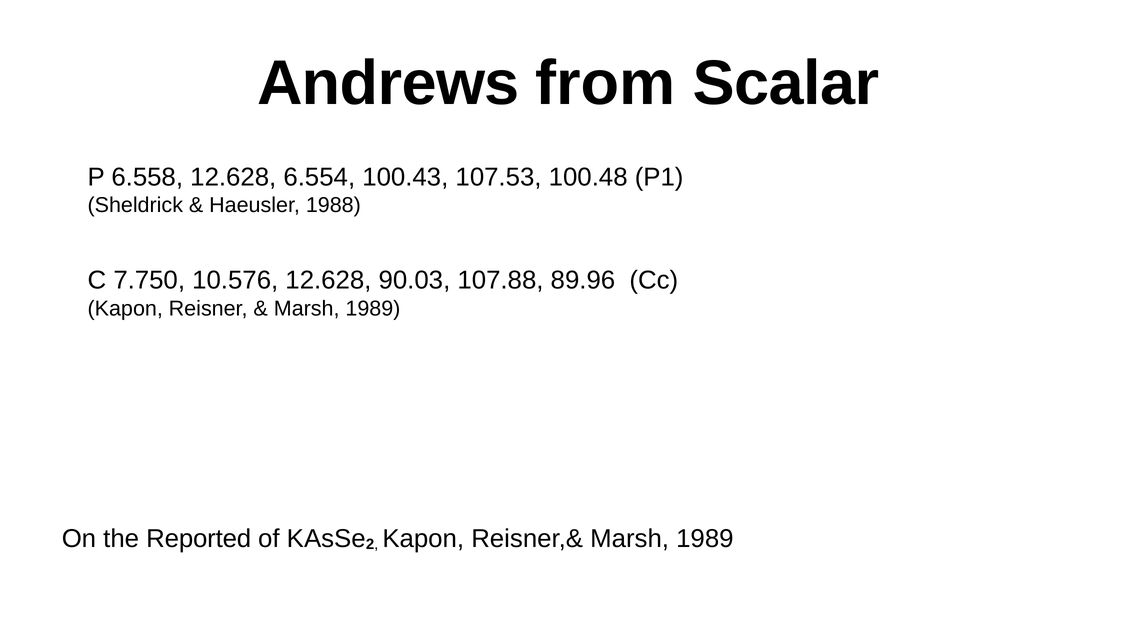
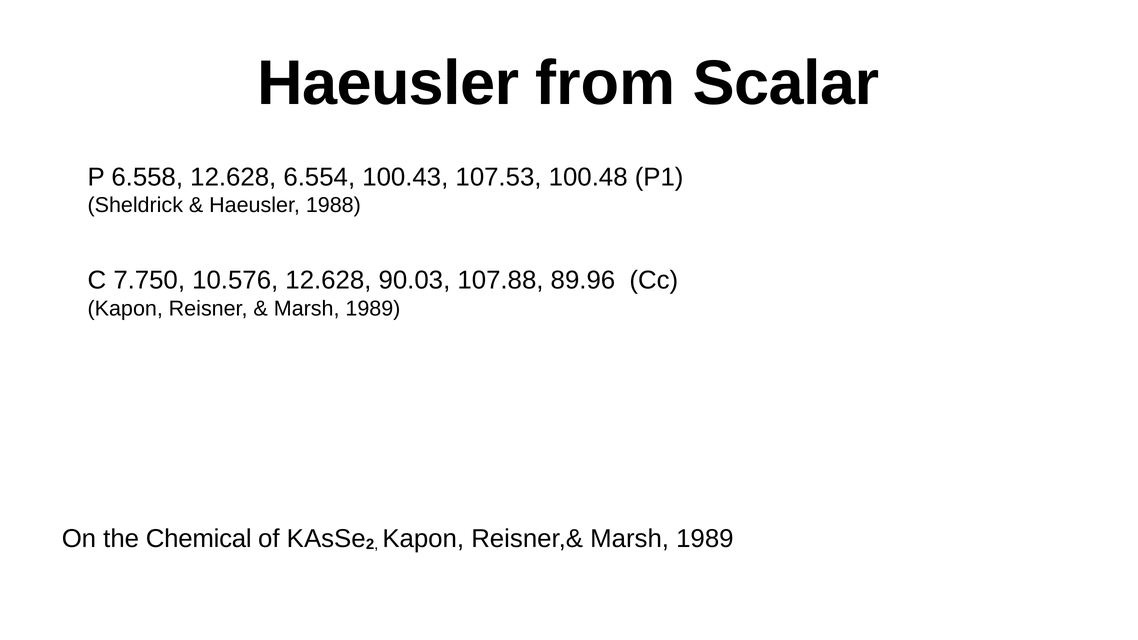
Andrews: Andrews -> Haeusler (388, 83)
Reported: Reported -> Chemical (199, 539)
